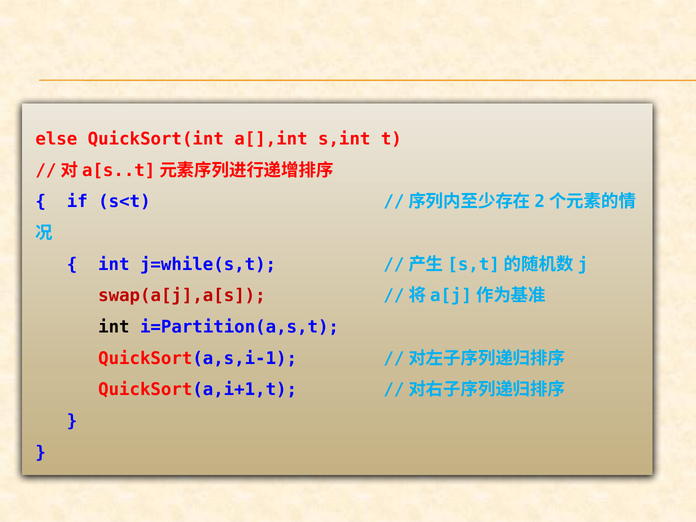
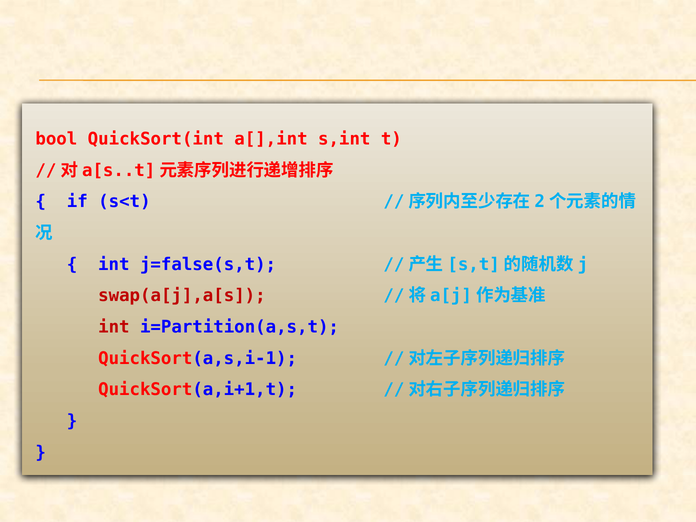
else: else -> bool (56, 139)
j=while(s,t: j=while(s,t -> j=false(s,t (208, 264)
int colour: black -> red (114, 327)
